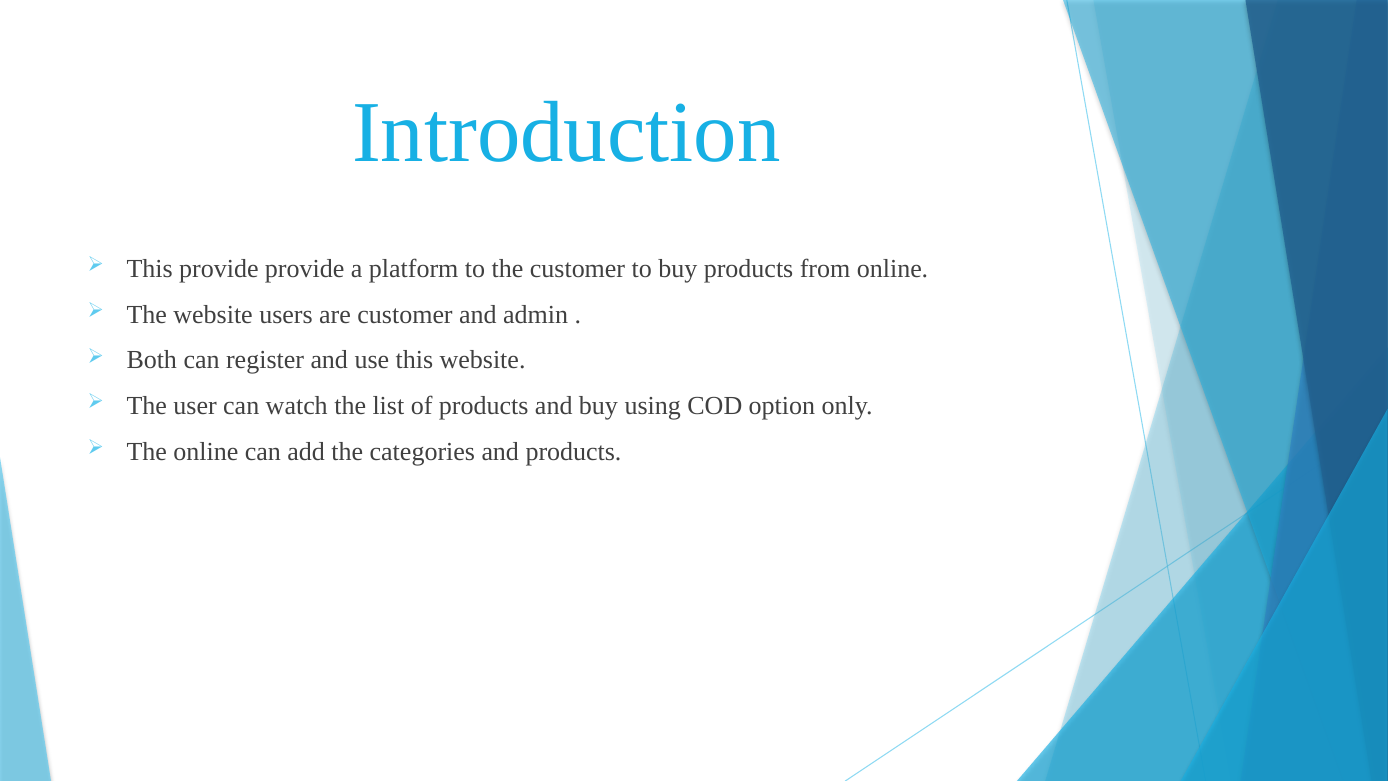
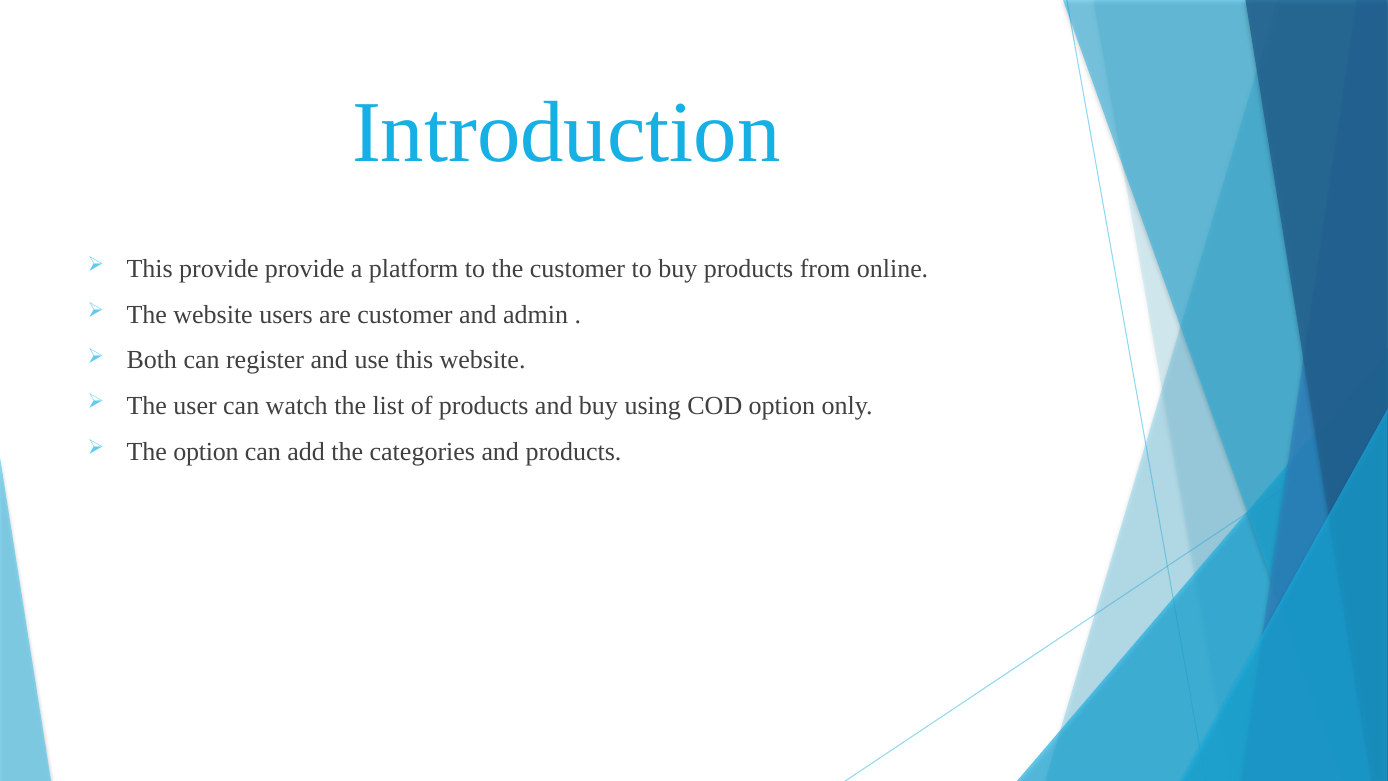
The online: online -> option (206, 451)
